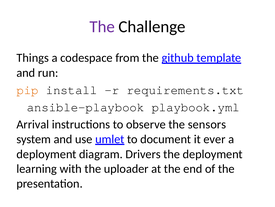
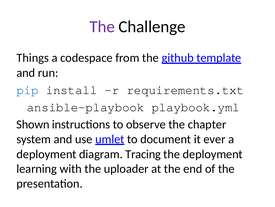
pip colour: orange -> blue (28, 90)
Arrival: Arrival -> Shown (33, 124)
sensors: sensors -> chapter (207, 124)
Drivers: Drivers -> Tracing (143, 154)
